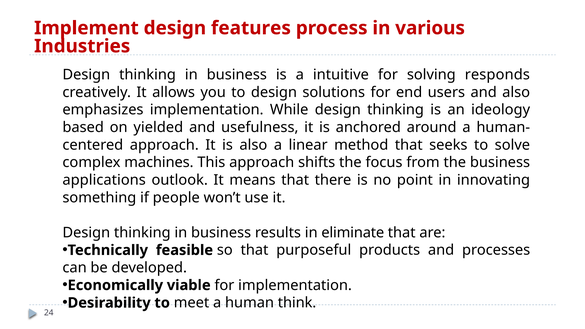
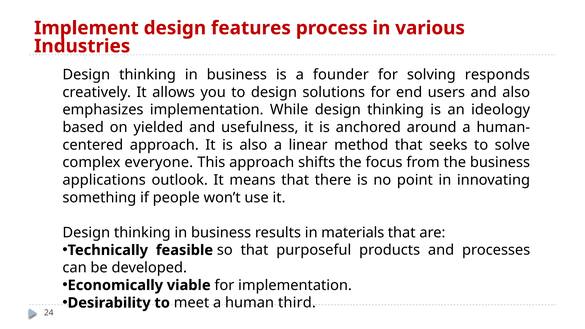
intuitive: intuitive -> founder (341, 75)
machines: machines -> everyone (159, 162)
eliminate: eliminate -> materials (353, 233)
think: think -> third (297, 303)
